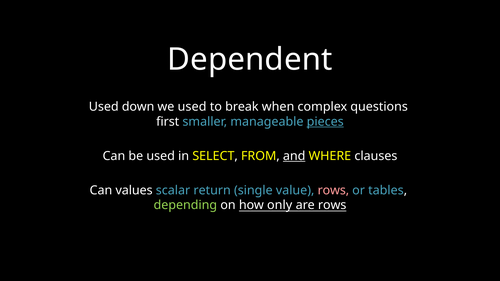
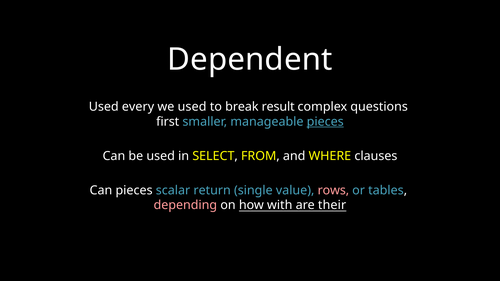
down: down -> every (138, 107)
when: when -> result (278, 107)
and underline: present -> none (294, 156)
Can values: values -> pieces (134, 190)
depending colour: light green -> pink (185, 205)
only: only -> with (280, 205)
are rows: rows -> their (332, 205)
